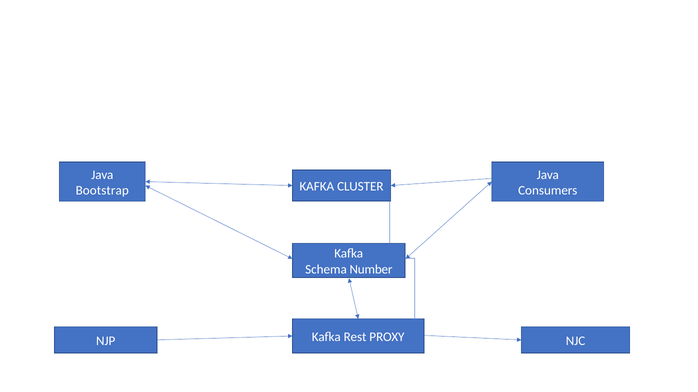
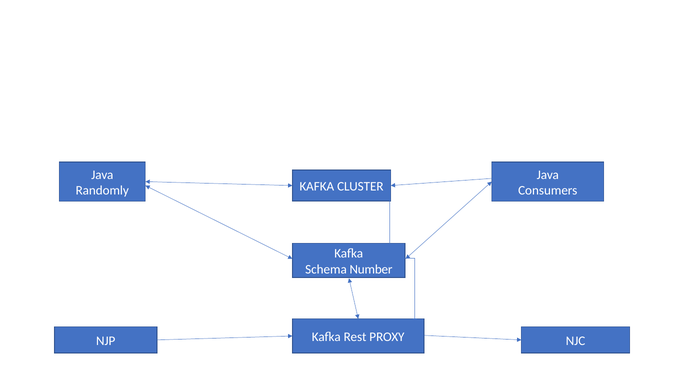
Bootstrap: Bootstrap -> Randomly (102, 191)
